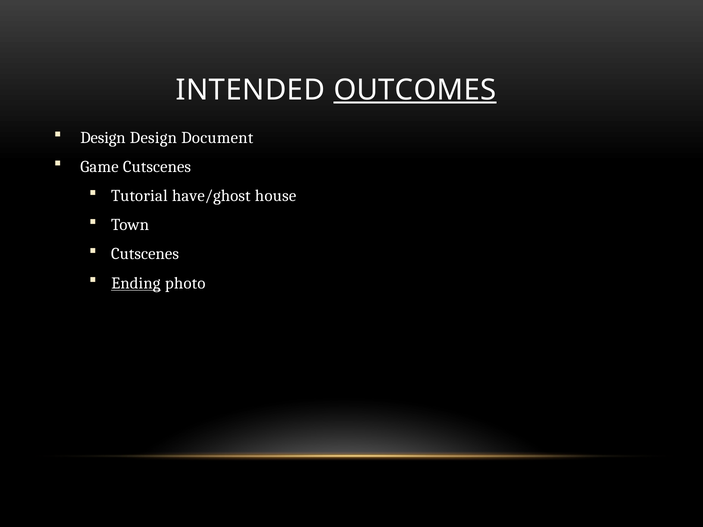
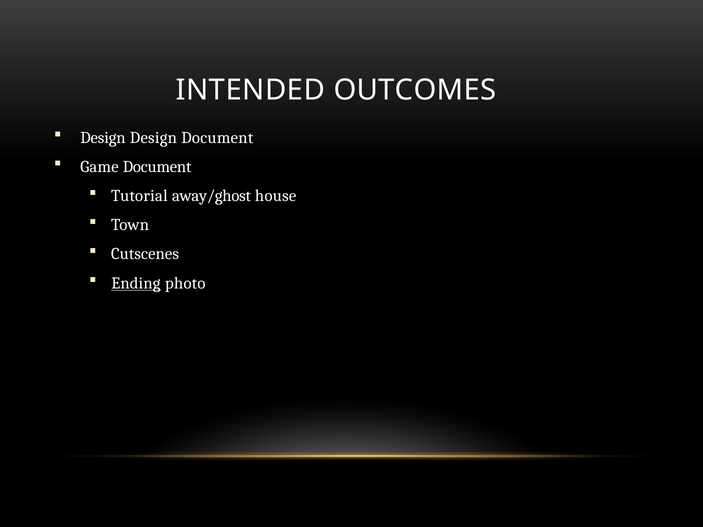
OUTCOMES underline: present -> none (415, 90)
Game Cutscenes: Cutscenes -> Document (157, 167)
have/ghost: have/ghost -> away/ghost (211, 196)
